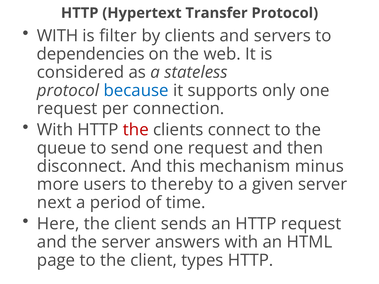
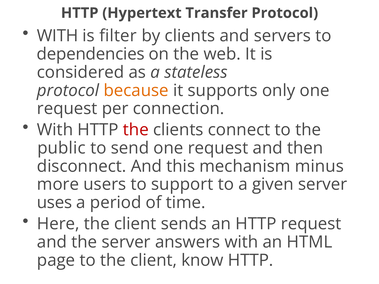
because colour: blue -> orange (136, 91)
queue: queue -> public (61, 148)
thereby: thereby -> support (182, 185)
next: next -> uses (54, 203)
types: types -> know (202, 260)
